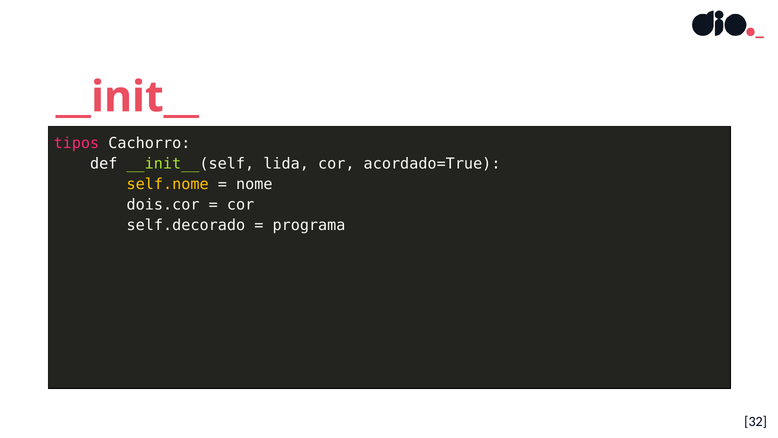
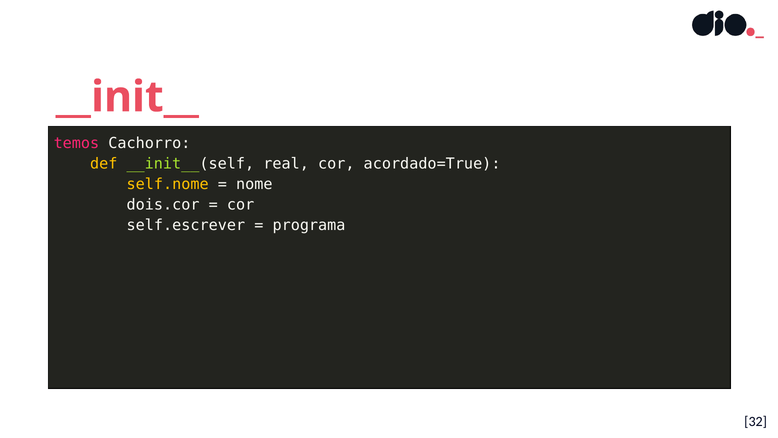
tipos: tipos -> temos (76, 143)
def colour: white -> yellow (104, 164)
lida: lida -> real (286, 164)
self.decorado: self.decorado -> self.escrever (186, 225)
